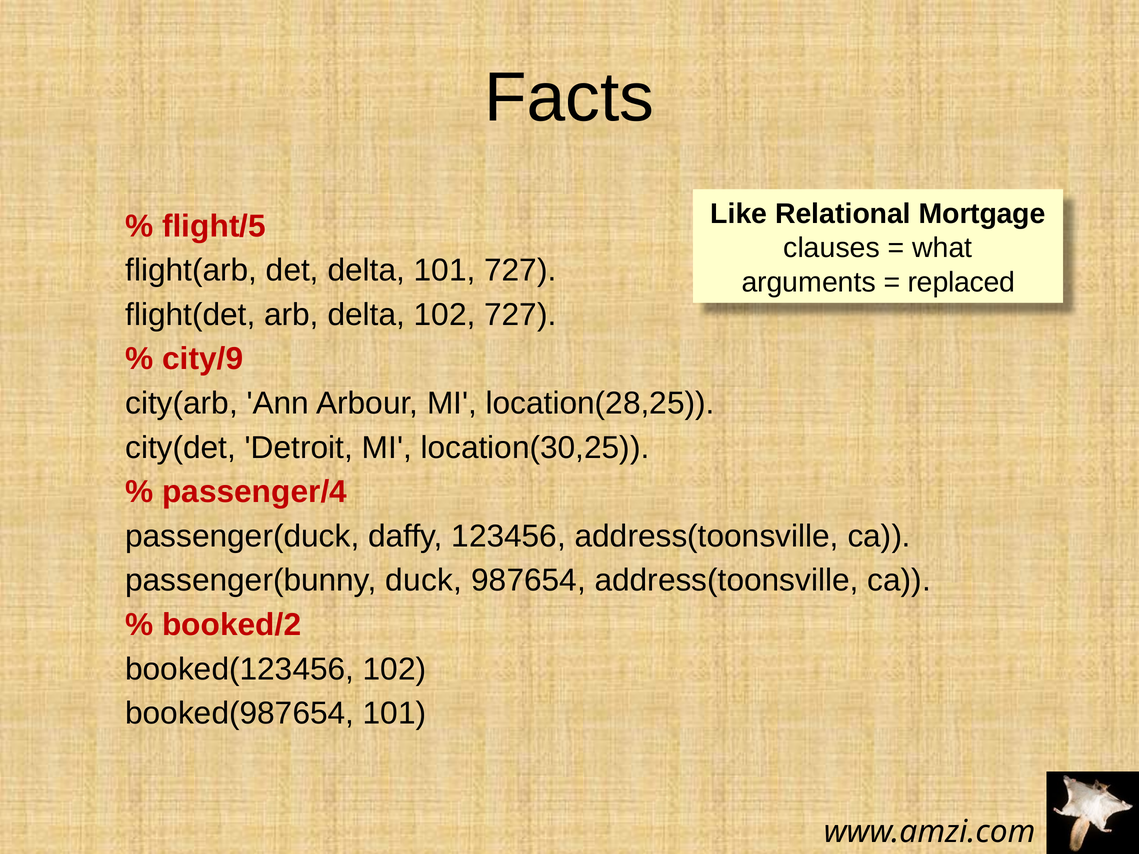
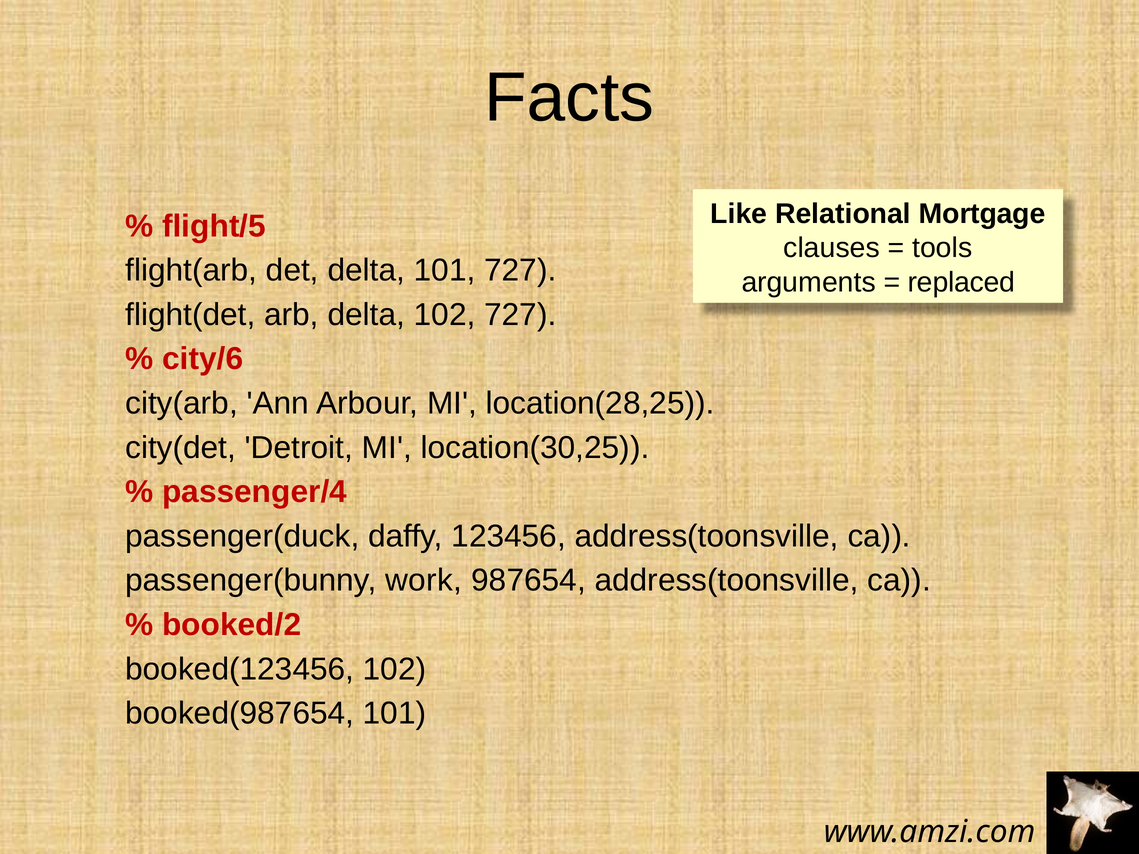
what: what -> tools (942, 248)
city/9: city/9 -> city/6 (203, 359)
duck: duck -> work (424, 581)
